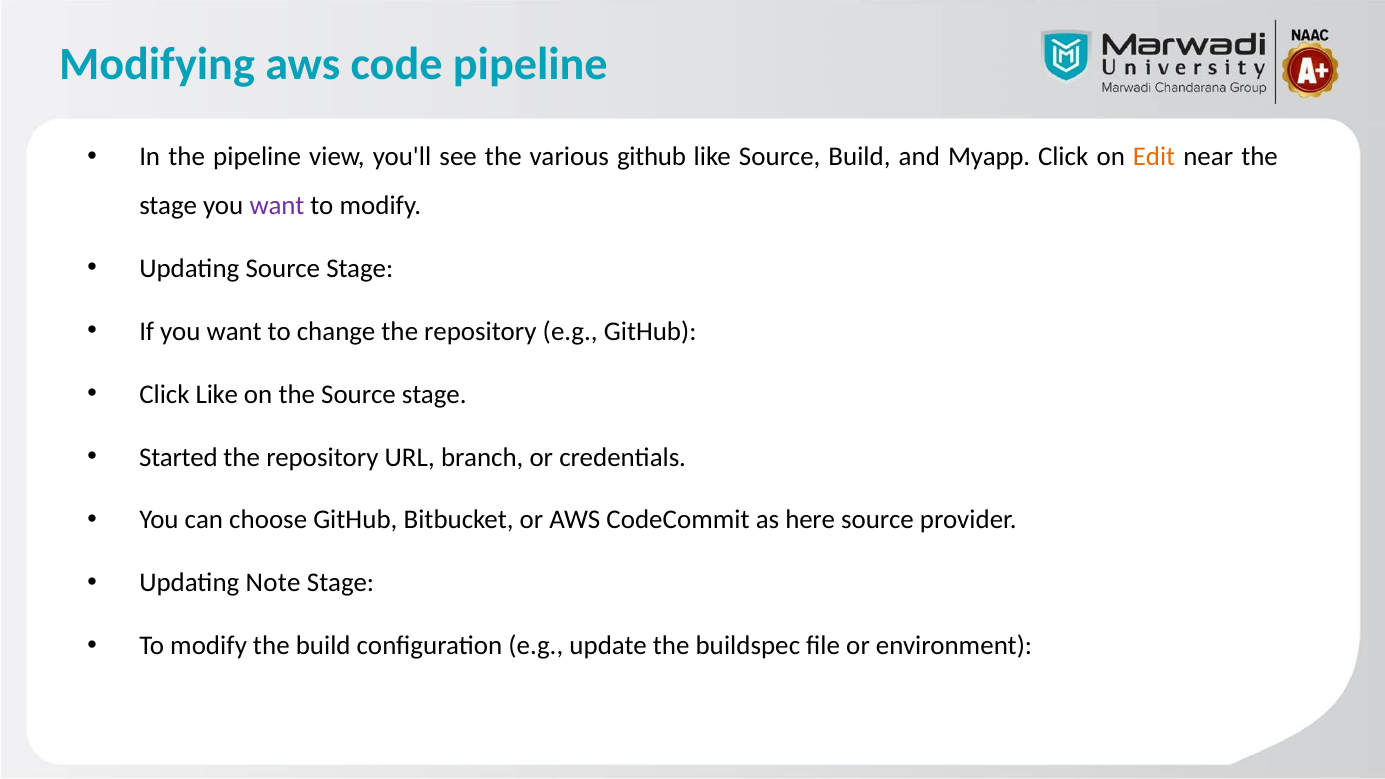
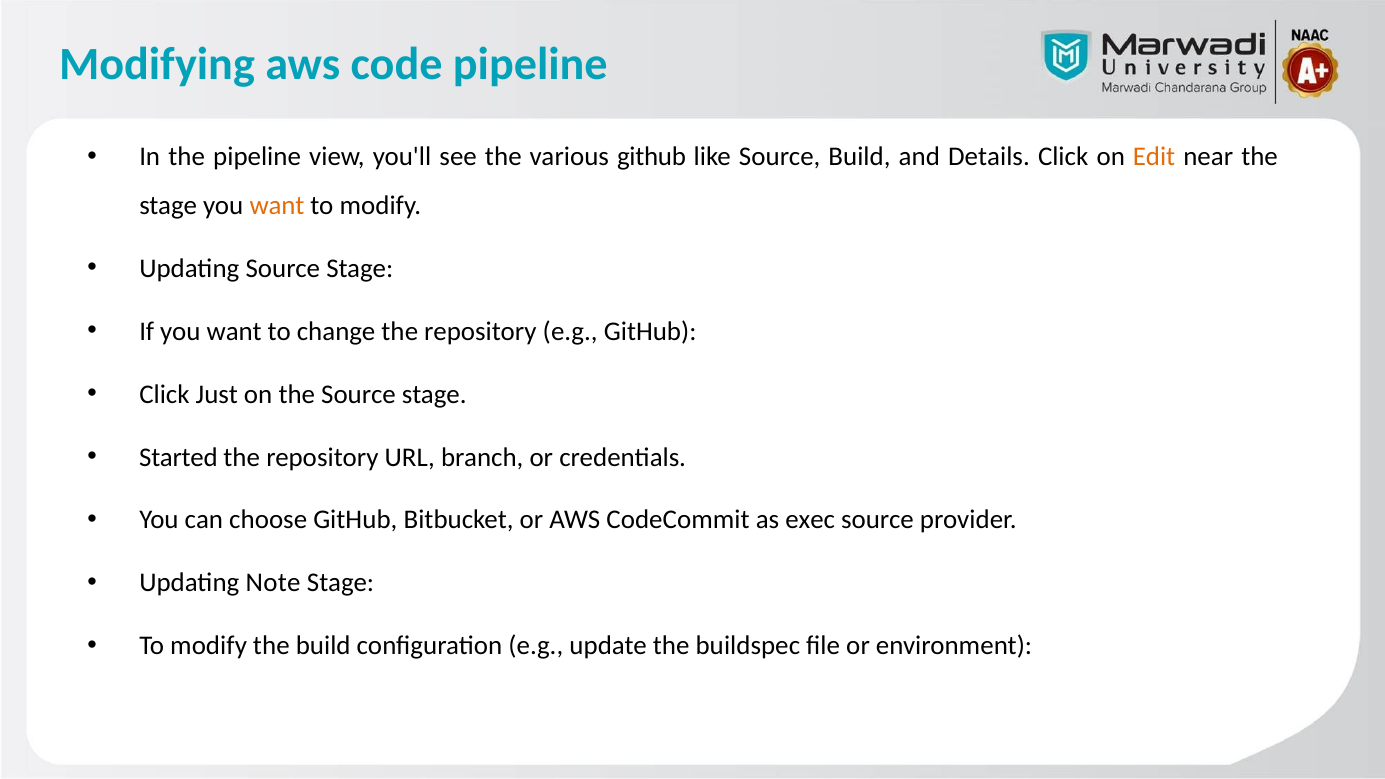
Myapp: Myapp -> Details (989, 157)
want colour: purple -> orange (277, 206)
Click Like: Like -> Just (217, 394)
here: here -> exec (810, 520)
